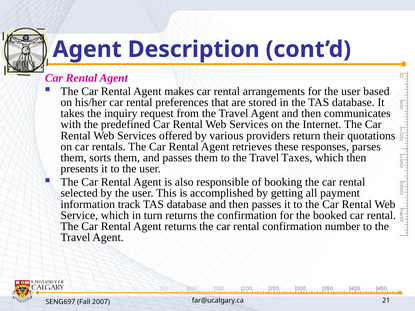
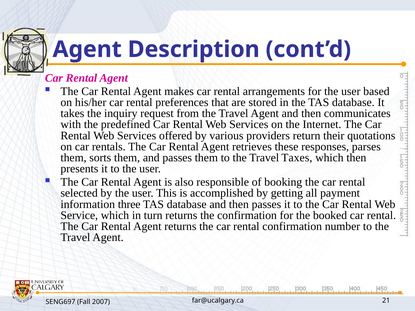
track: track -> three (129, 204)
